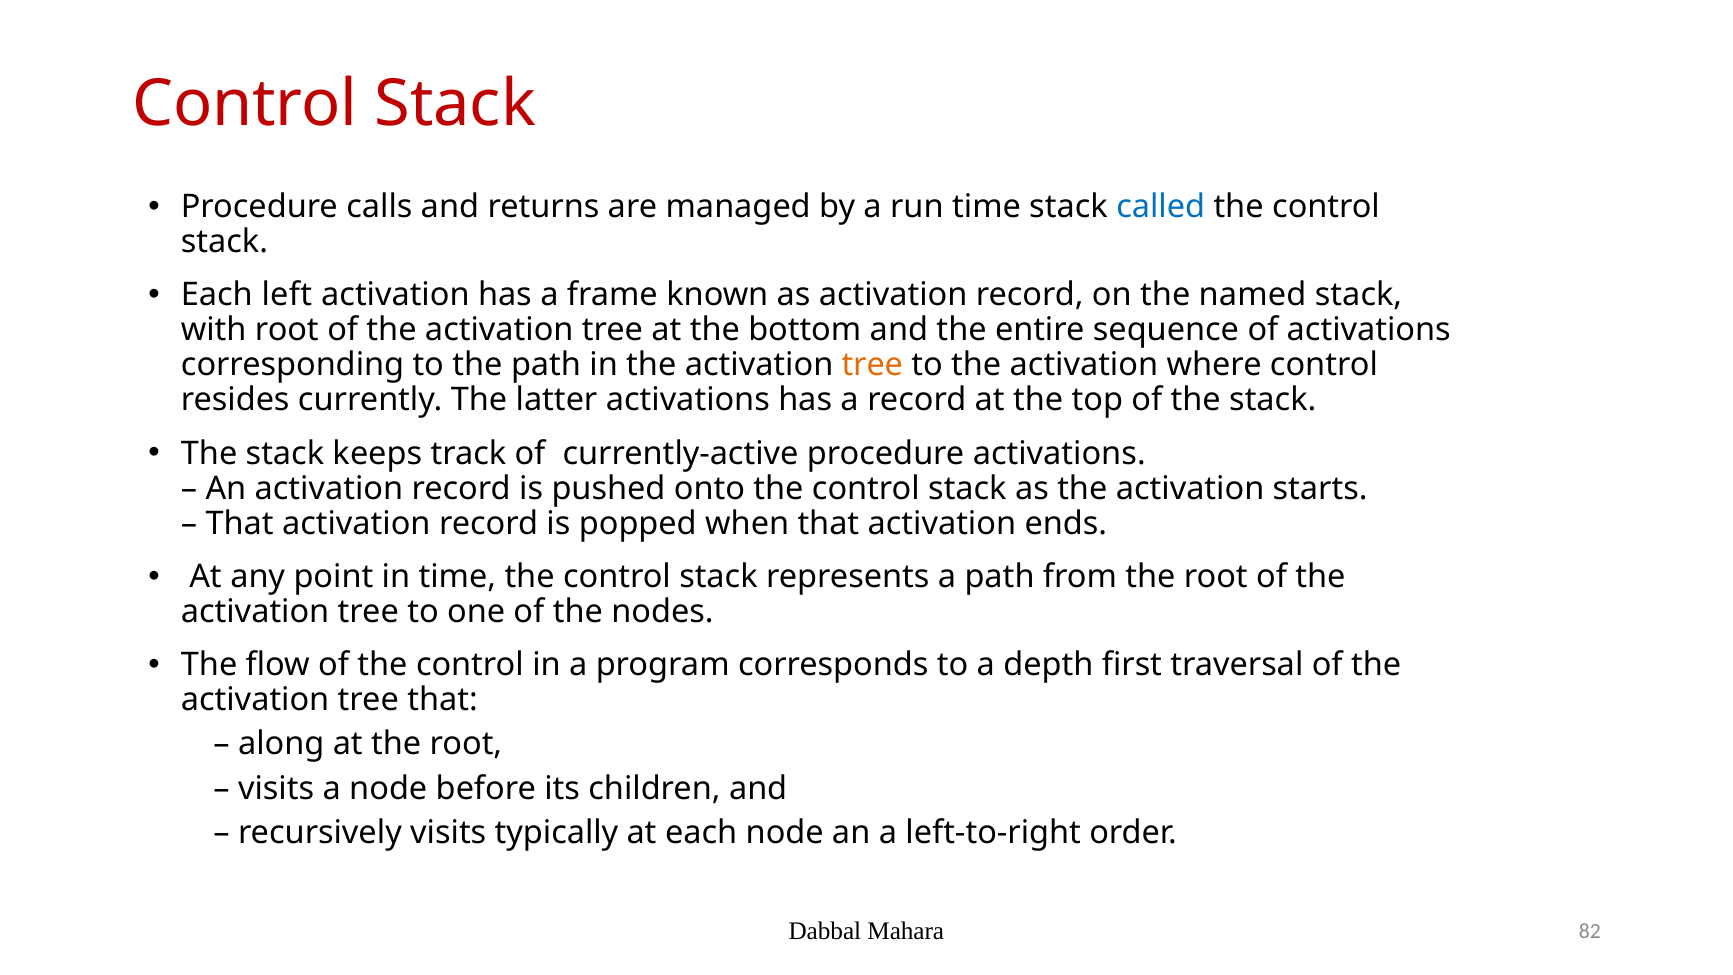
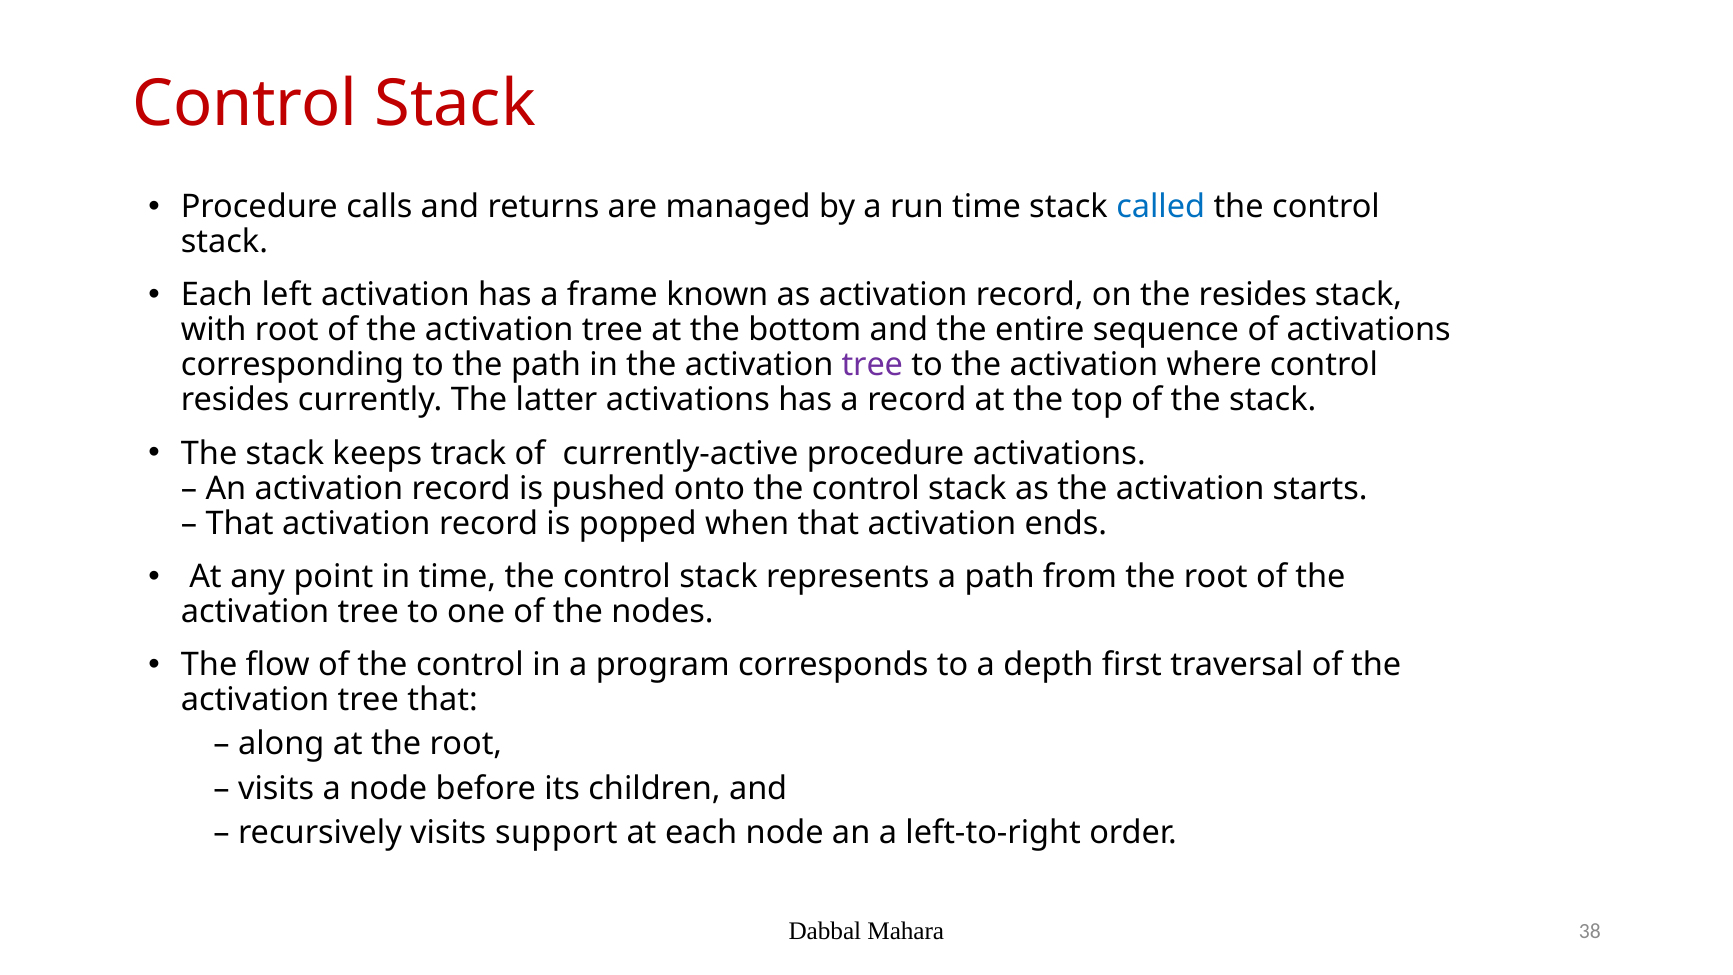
the named: named -> resides (1253, 295)
tree colour: orange -> purple (872, 365)
typically: typically -> support (556, 832)
82: 82 -> 38 (1590, 931)
